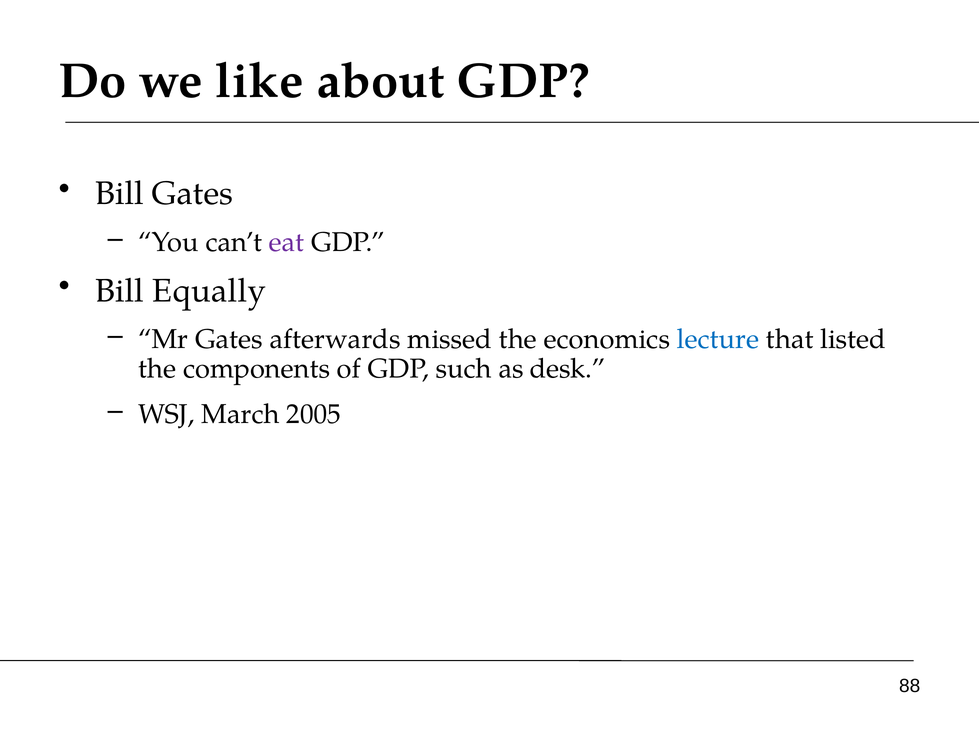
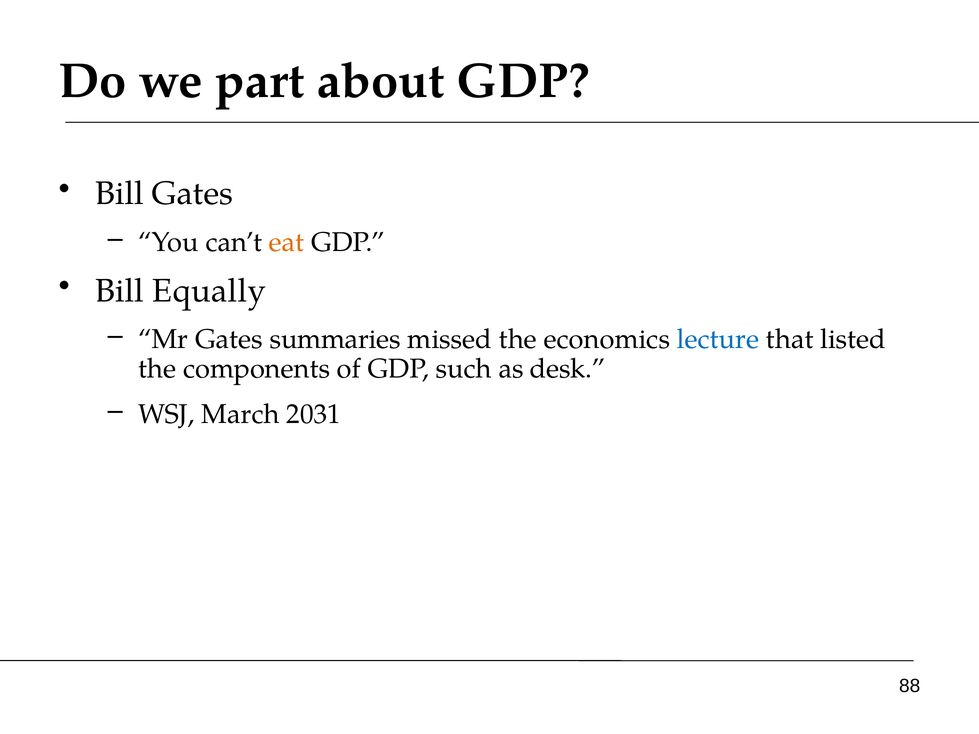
like: like -> part (260, 81)
eat colour: purple -> orange (286, 242)
afterwards: afterwards -> summaries (335, 339)
2005: 2005 -> 2031 (314, 415)
